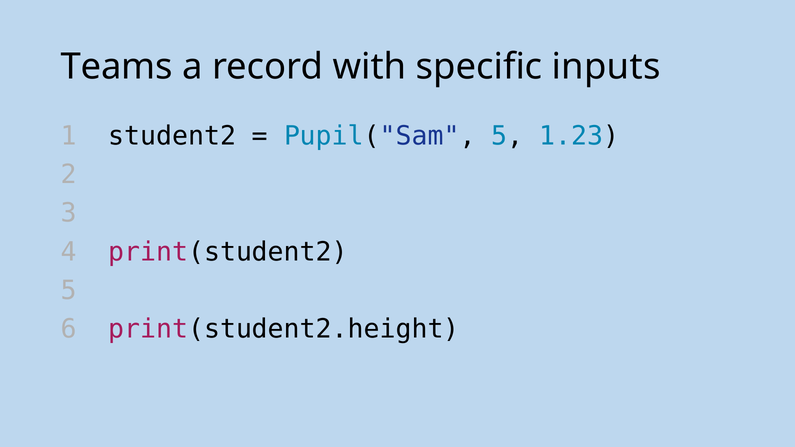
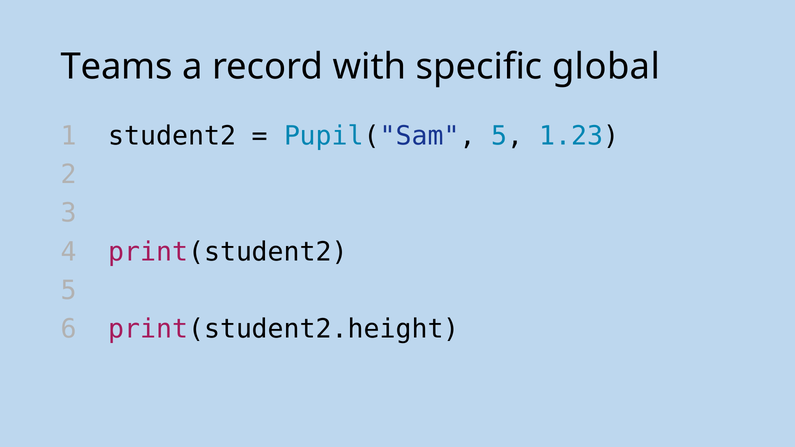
inputs: inputs -> global (606, 67)
